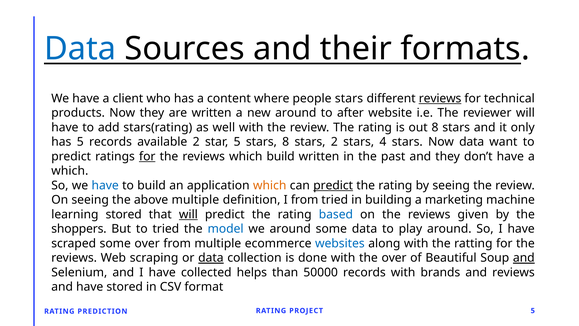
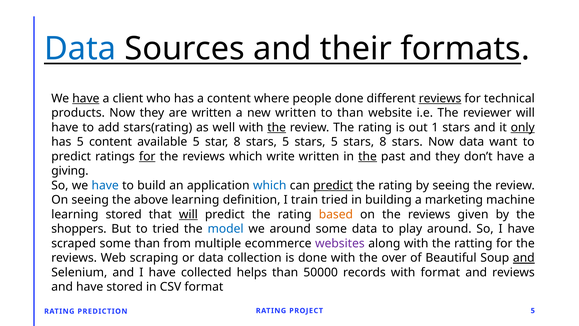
have underline: none -> present (86, 98)
people stars: stars -> done (349, 98)
new around: around -> written (296, 113)
to after: after -> than (350, 113)
the underline: none -> present (277, 127)
out 8: 8 -> 1 (435, 127)
only underline: none -> present (523, 127)
5 records: records -> content (111, 142)
available 2: 2 -> 5 (196, 142)
star 5: 5 -> 8 (237, 142)
8: 8 -> 5 (286, 142)
2: 2 -> 5 (334, 142)
stars 4: 4 -> 8 (383, 142)
which build: build -> write (281, 156)
the underline: none -> present (368, 156)
which: which -> giving (70, 171)
which colour: orange -> blue (270, 185)
above multiple: multiple -> learning (195, 200)
I from: from -> train (305, 200)
based colour: blue -> orange (336, 214)
some over: over -> than (147, 243)
websites colour: blue -> purple (340, 243)
data underline: present -> none (211, 258)
with brands: brands -> format (440, 272)
